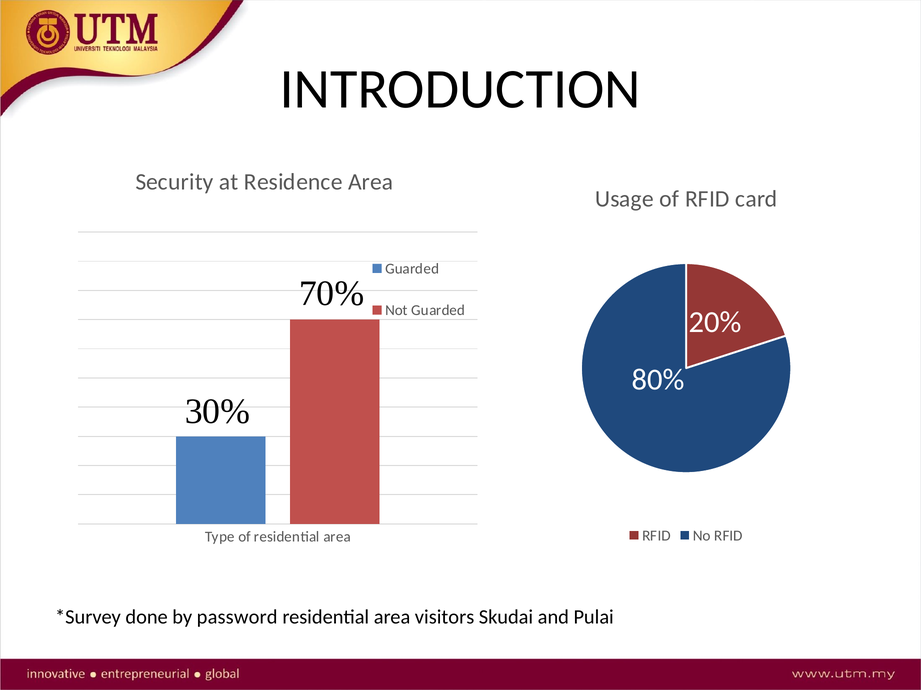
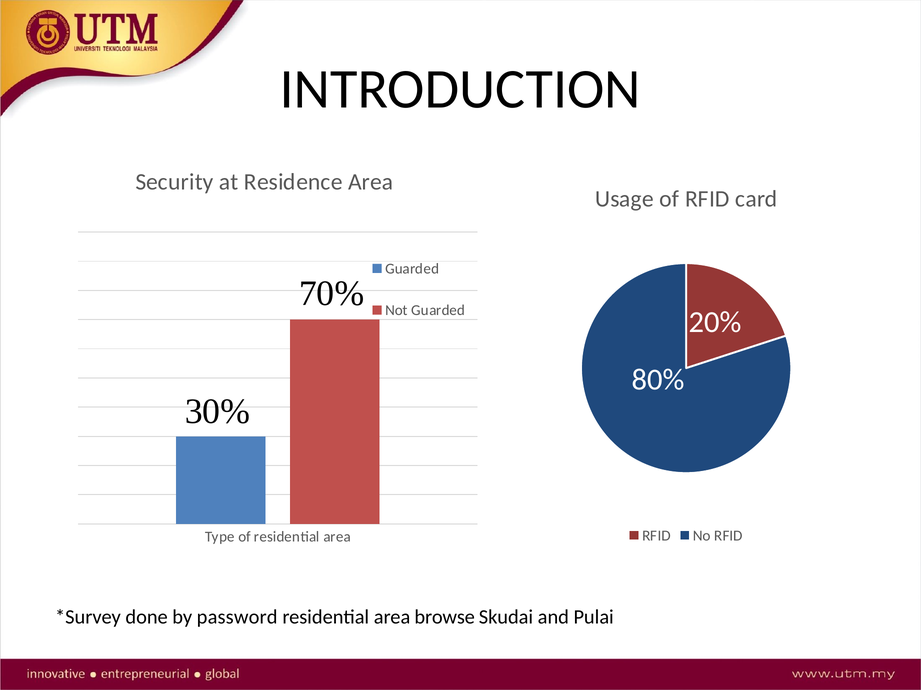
visitors: visitors -> browse (445, 617)
